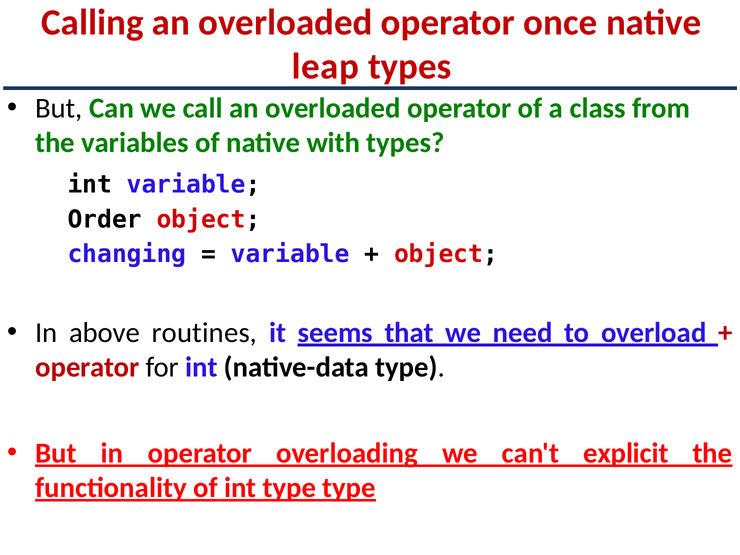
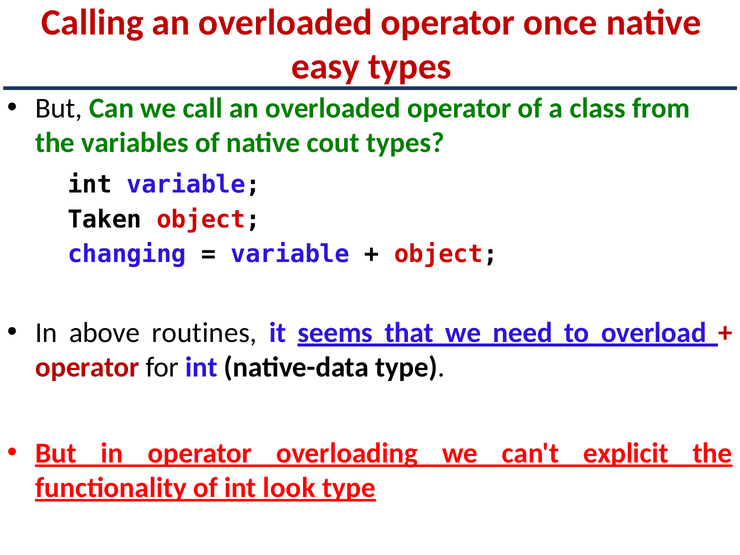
leap: leap -> easy (326, 67)
with: with -> cout (333, 143)
Order: Order -> Taken (105, 220)
int type: type -> look (289, 488)
